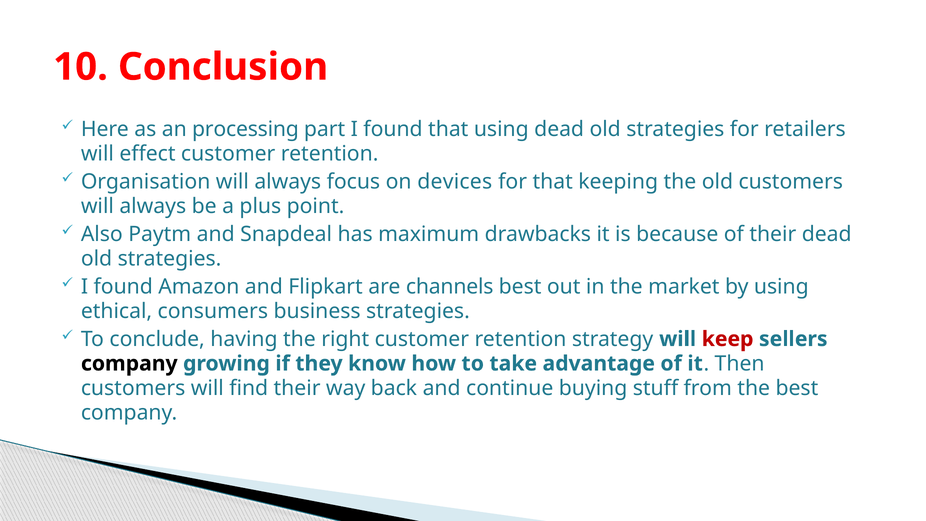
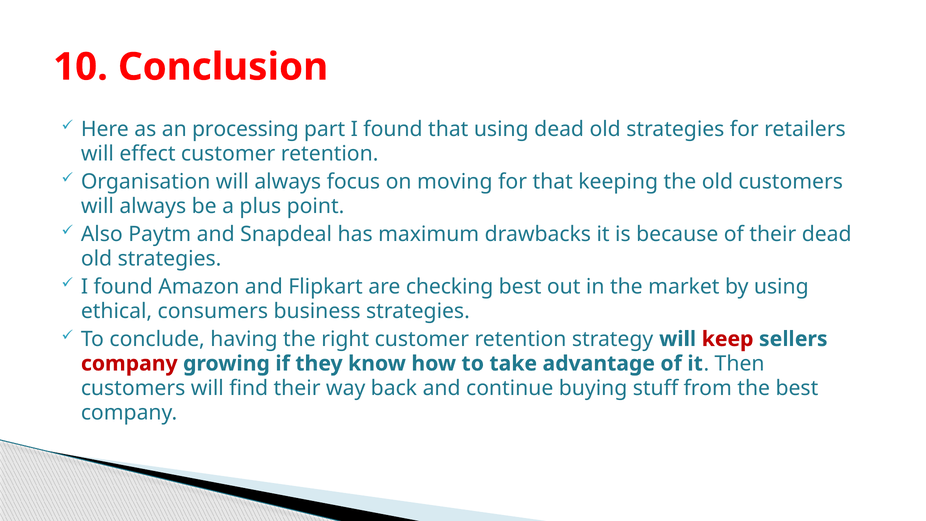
devices: devices -> moving (455, 182)
channels: channels -> checking (450, 287)
company colour: black -> red (129, 363)
